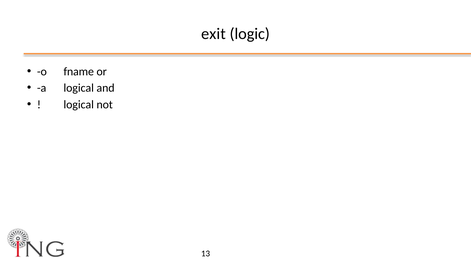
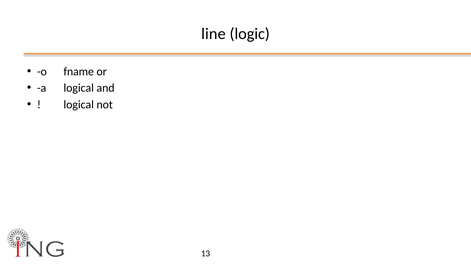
exit: exit -> line (213, 34)
